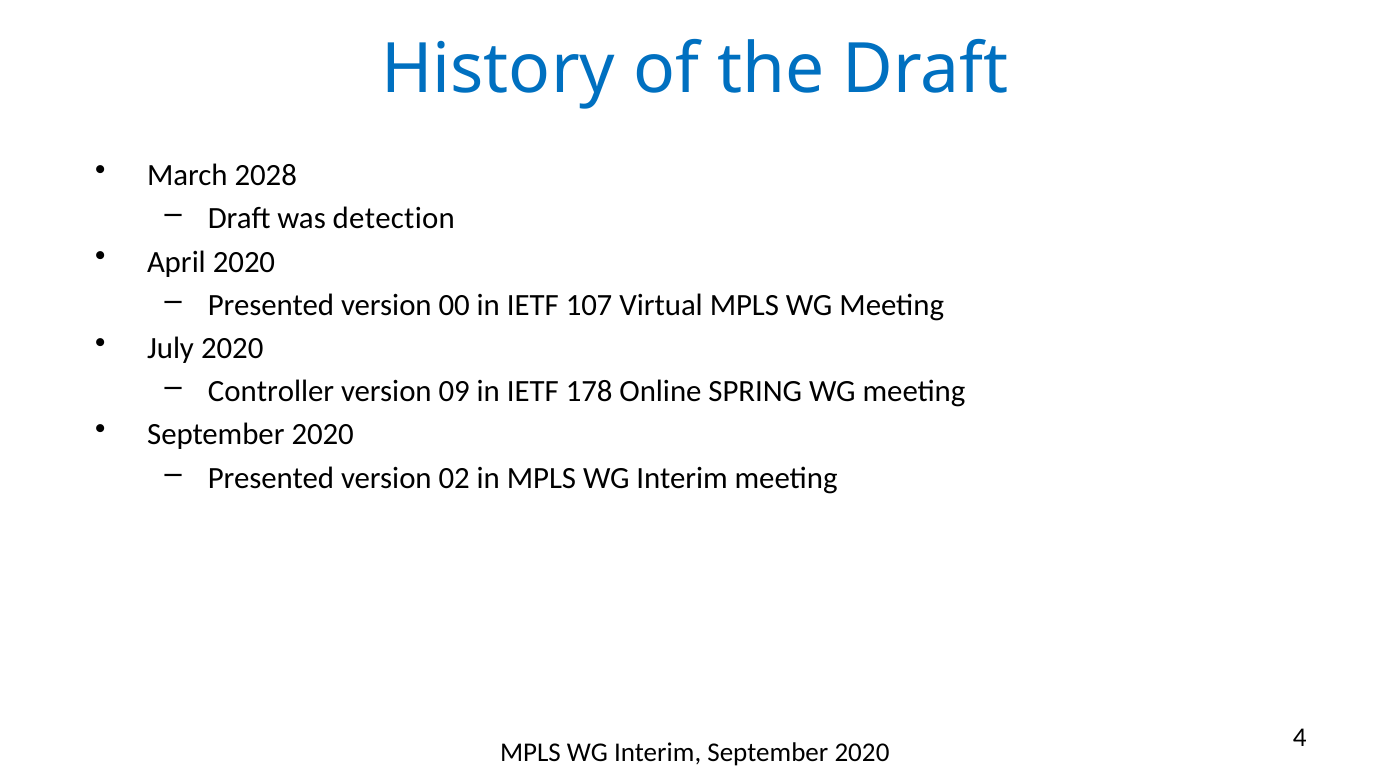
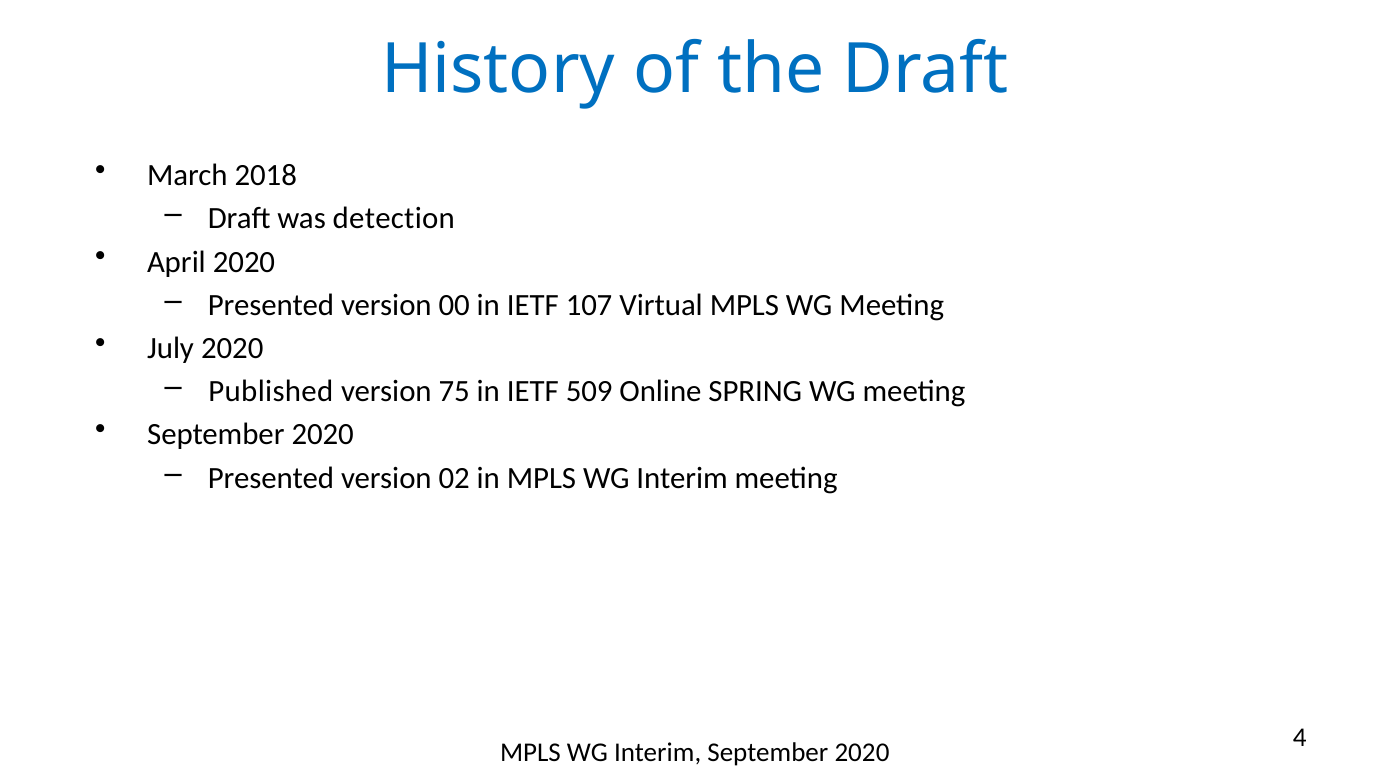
2028: 2028 -> 2018 (266, 175)
Controller: Controller -> Published (271, 391)
09: 09 -> 75 (454, 391)
178: 178 -> 509 (589, 391)
